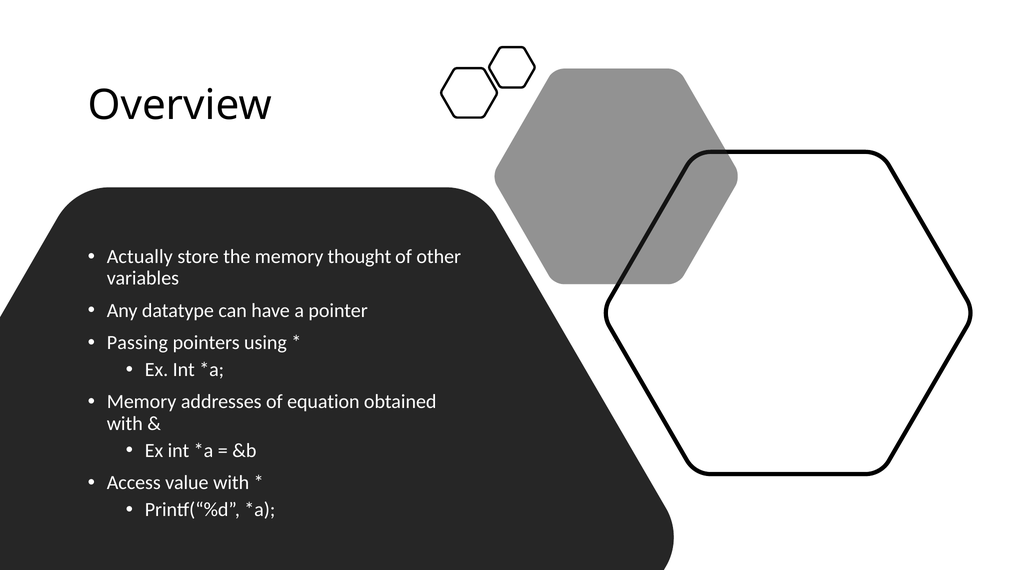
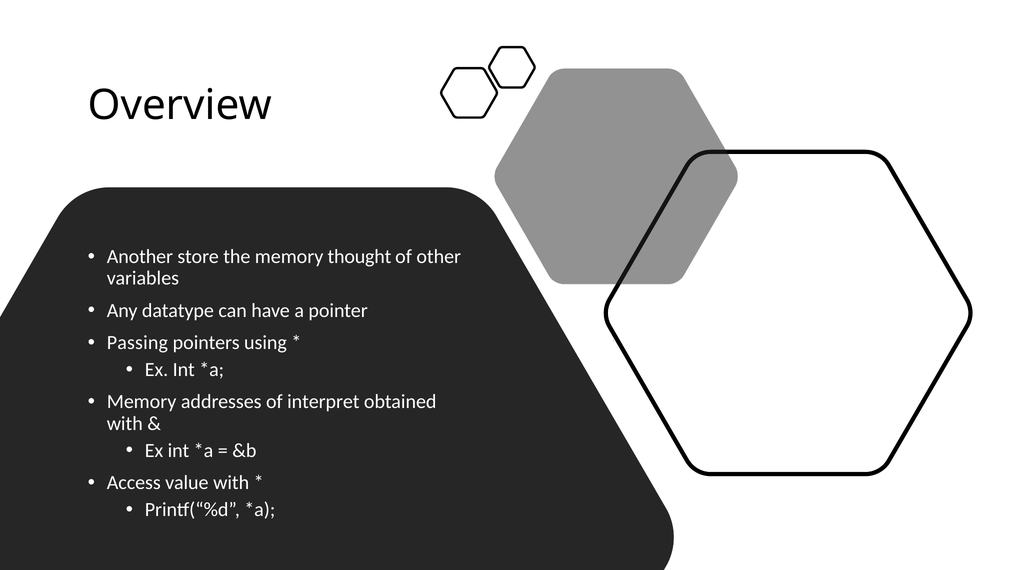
Actually: Actually -> Another (140, 257)
equation: equation -> interpret (323, 402)
